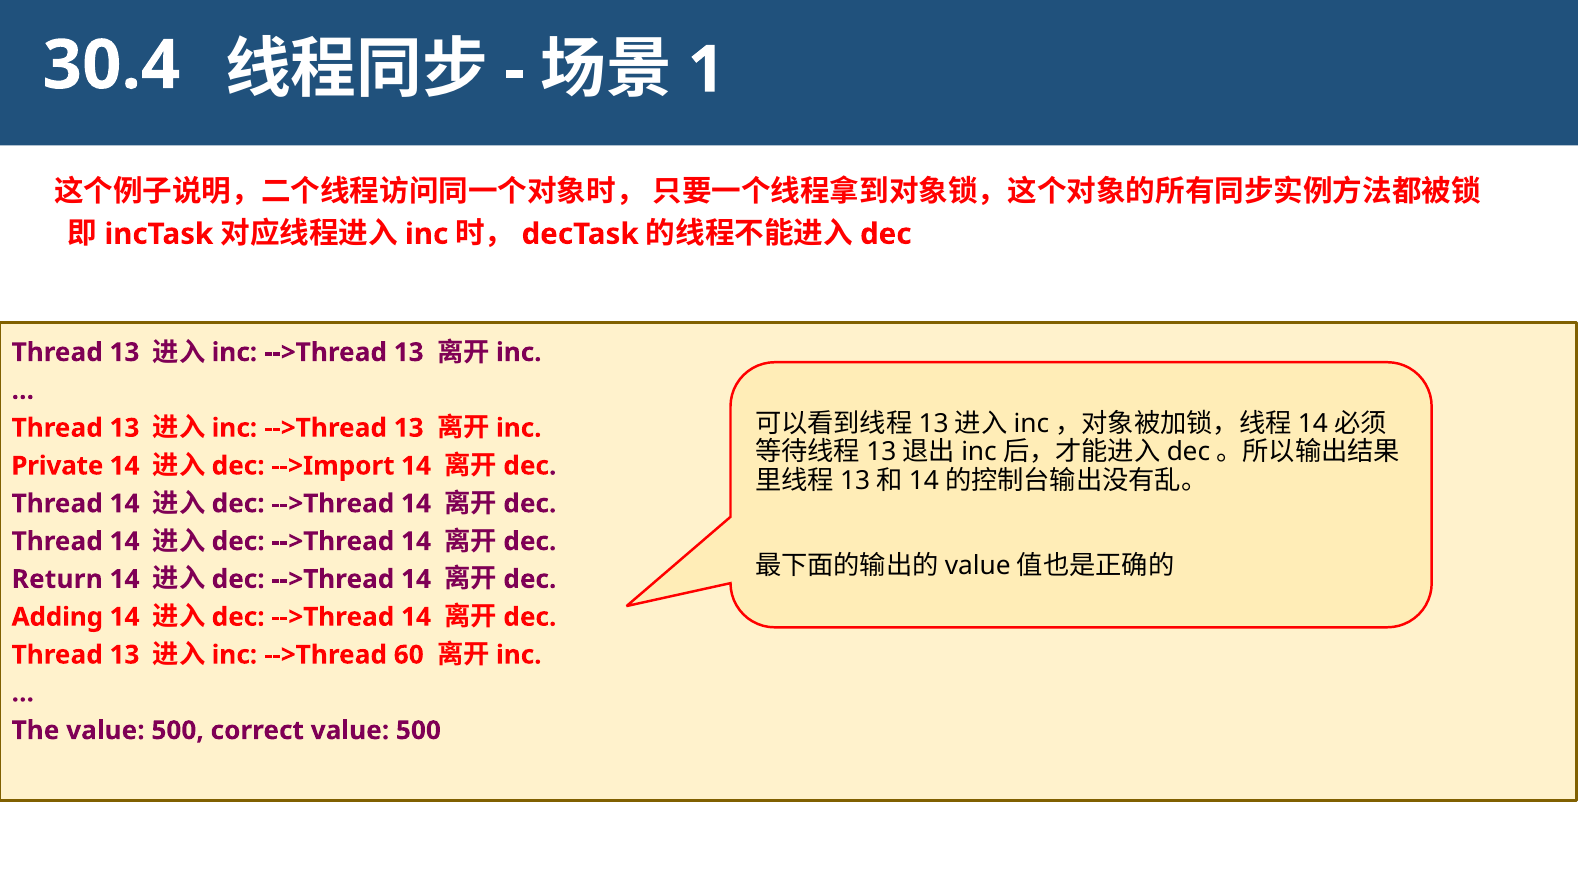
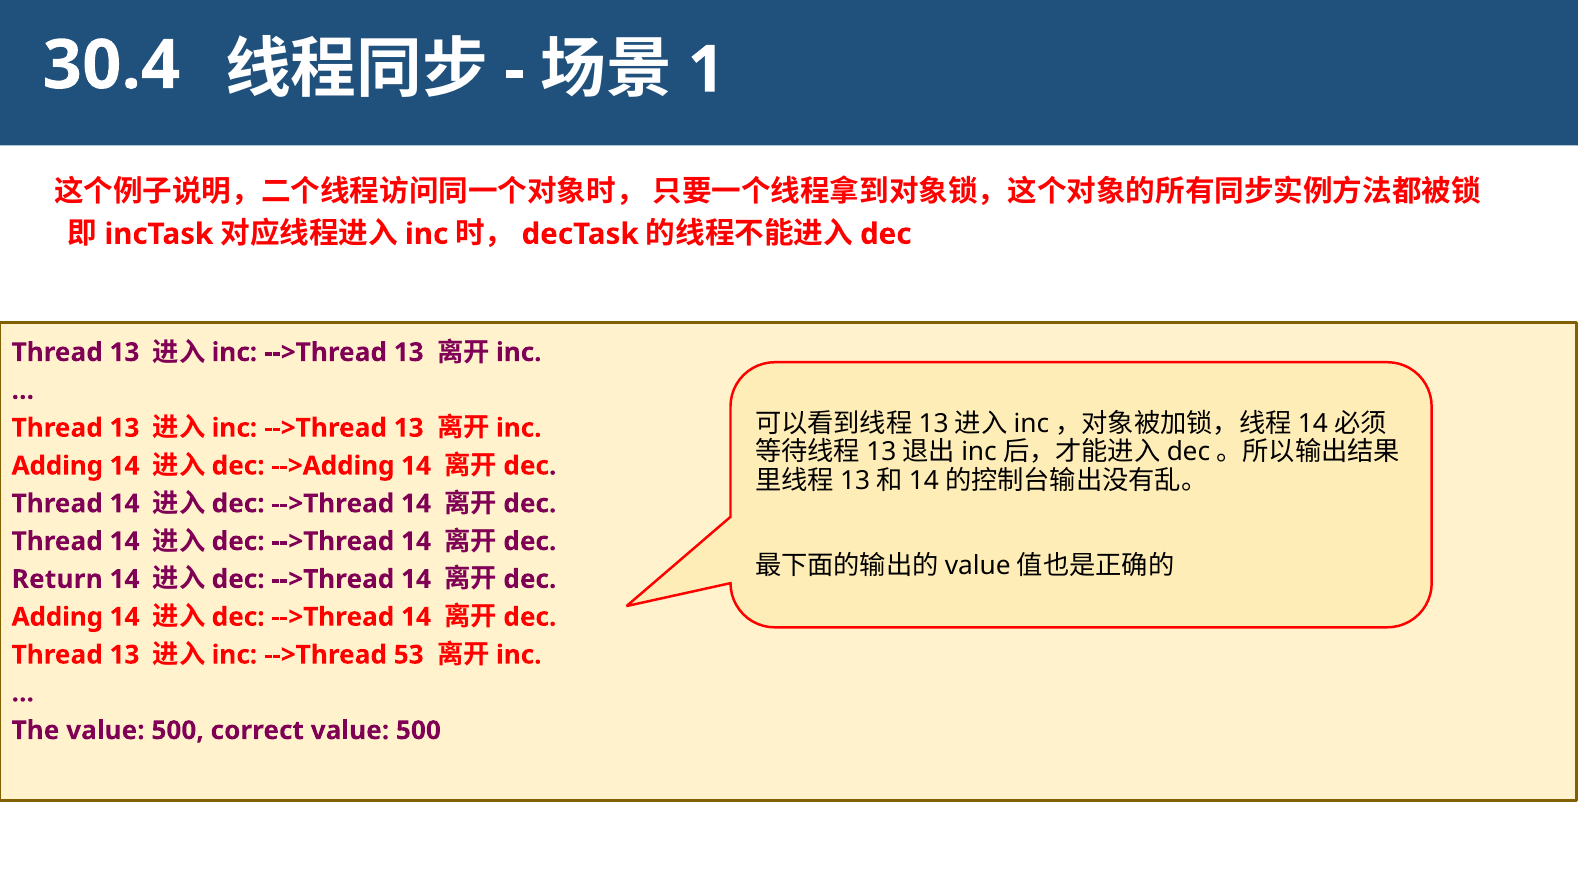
Private: Private -> Adding (57, 466)
-->Import: -->Import -> -->Adding (333, 466)
60: 60 -> 53 (409, 655)
